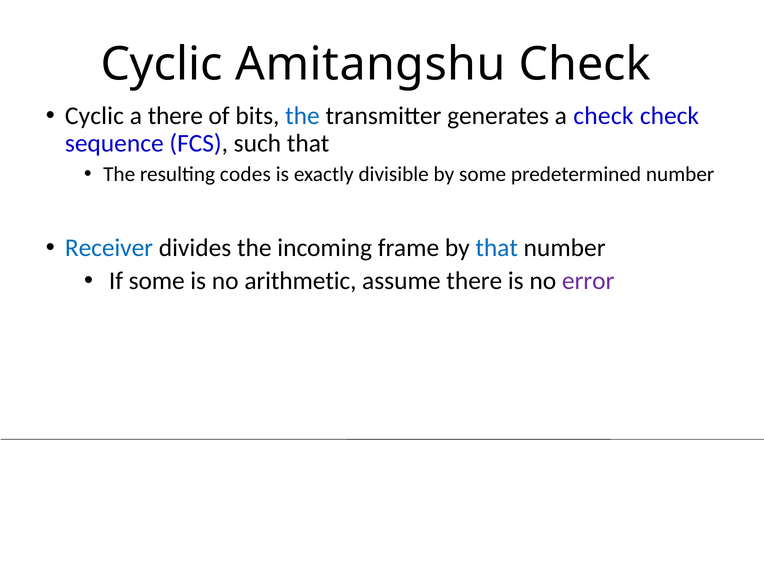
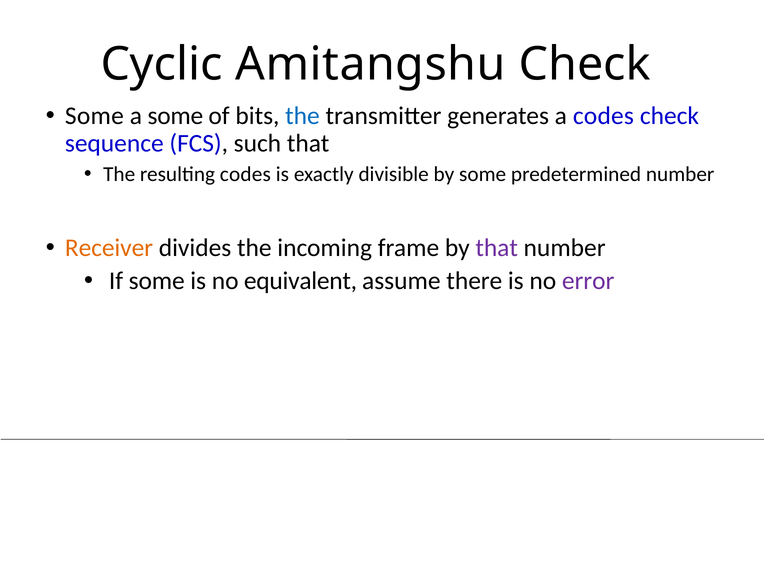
Cyclic: Cyclic -> Some (94, 116)
a there: there -> some (175, 116)
a check: check -> codes (603, 116)
Receiver colour: blue -> orange (109, 248)
that colour: blue -> purple (497, 248)
arithmetic: arithmetic -> equivalent (301, 281)
